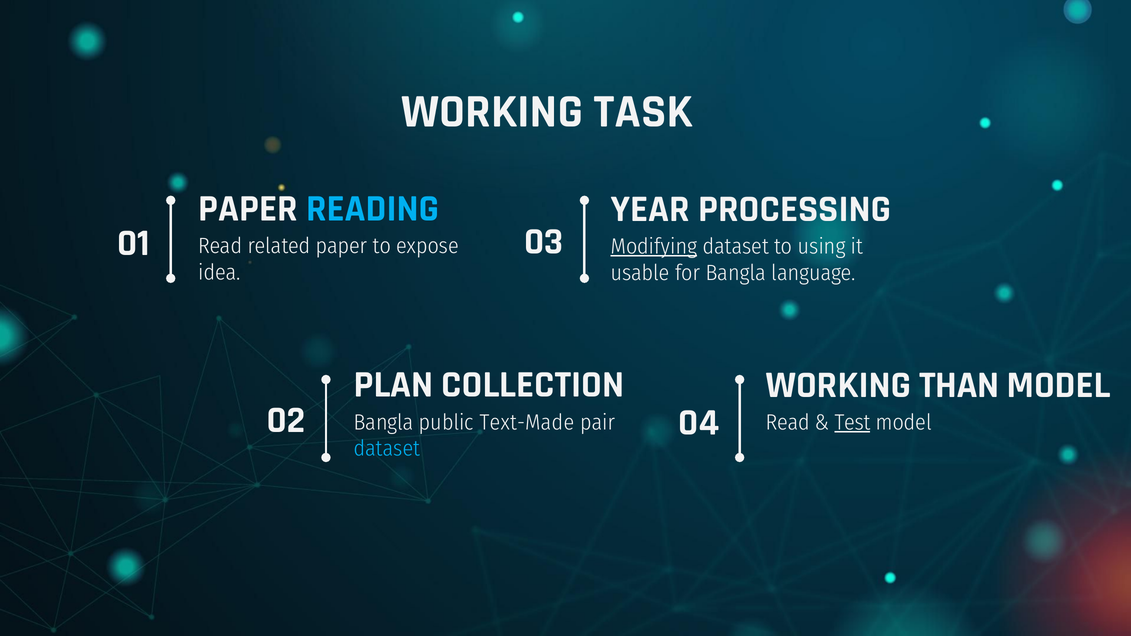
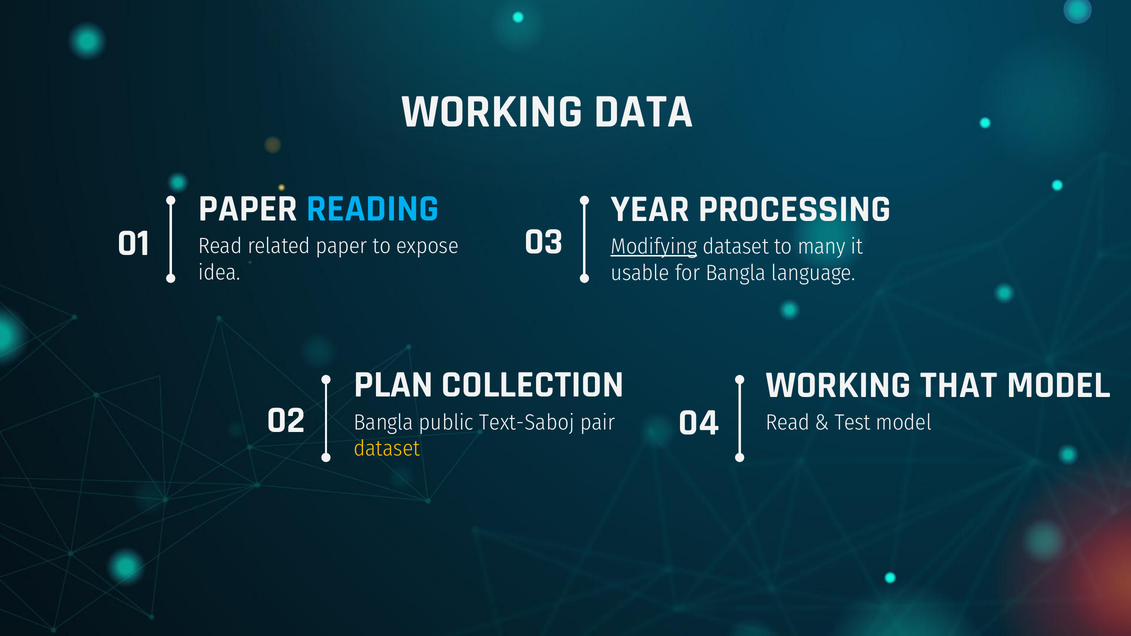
TASK: TASK -> DATA (643, 111)
using: using -> many (822, 247)
THAN: THAN -> THAT (959, 385)
Text-Made: Text-Made -> Text-Saboj (527, 422)
Test underline: present -> none (853, 422)
dataset colour: light blue -> yellow (387, 449)
